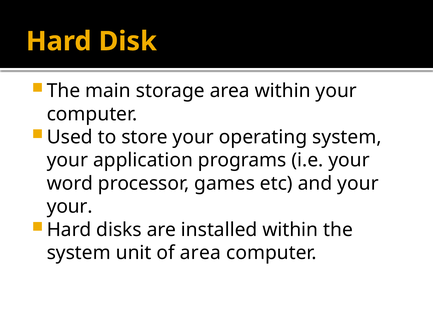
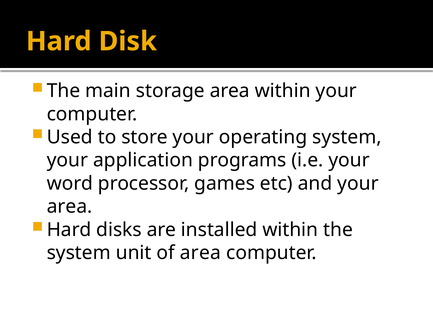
your: your -> area (70, 206)
